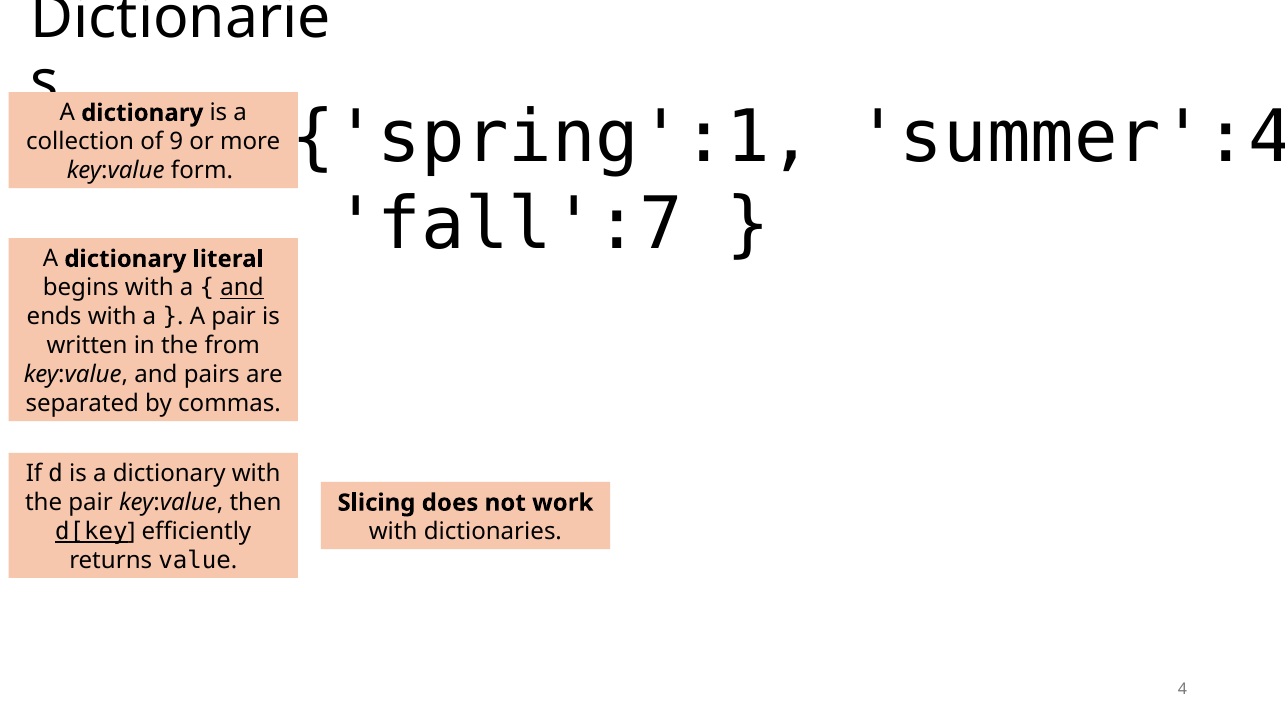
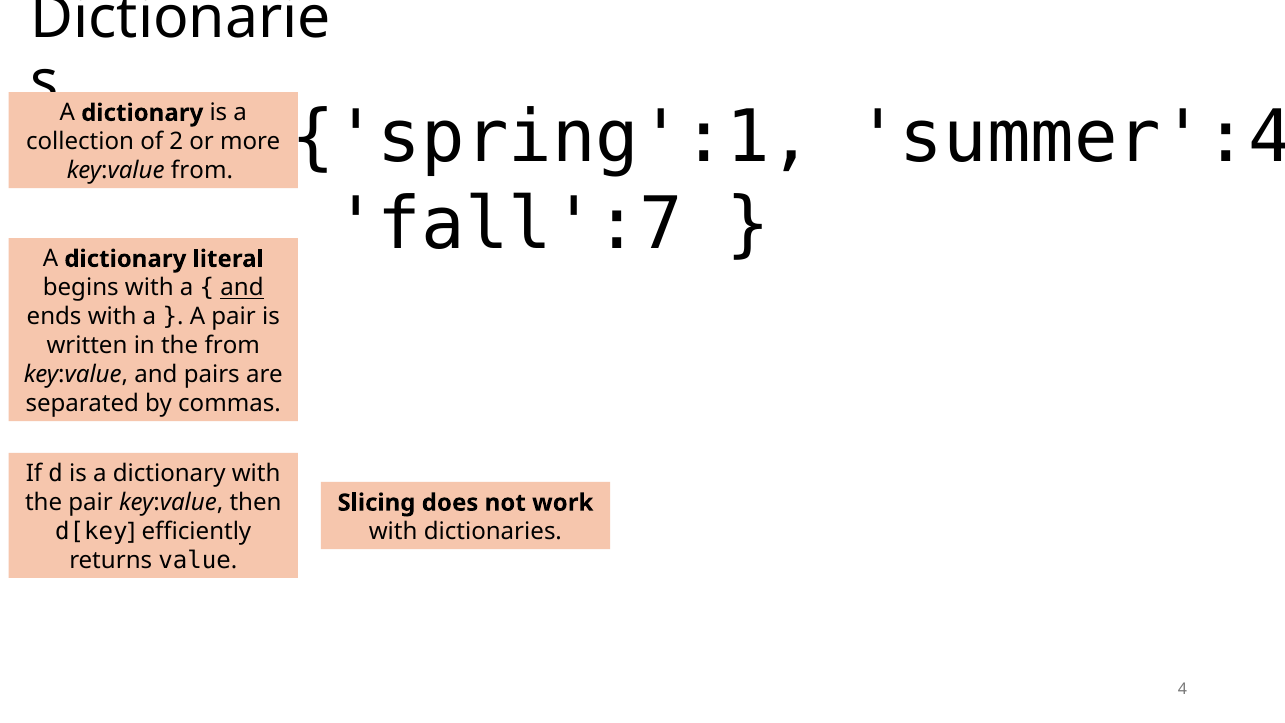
9: 9 -> 2 (176, 142)
key:value form: form -> from (202, 171)
d[key underline: present -> none (91, 531)
